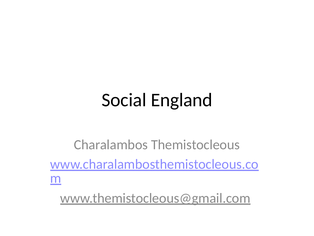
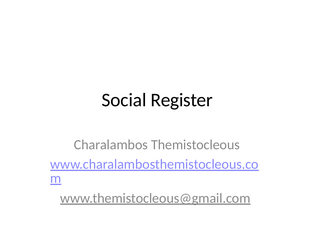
England: England -> Register (182, 100)
